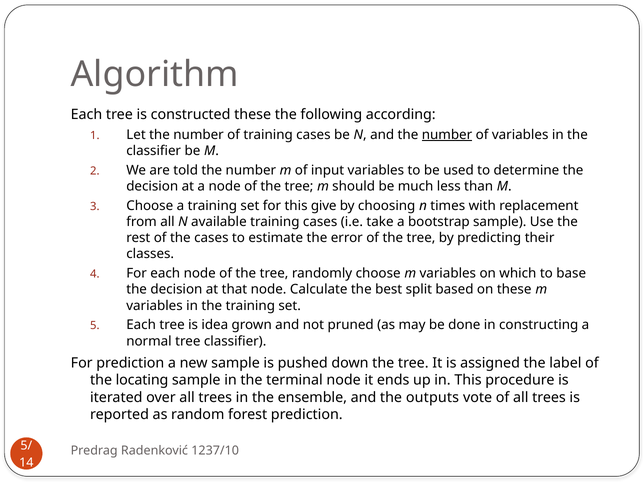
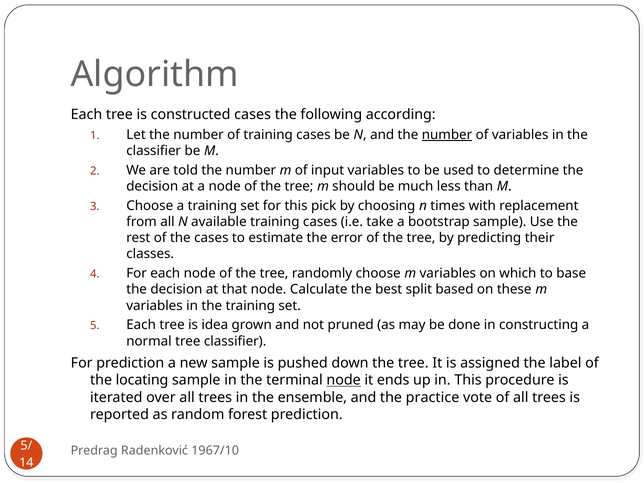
constructed these: these -> cases (253, 115)
give: give -> pick (324, 206)
node underline: none -> present (344, 380)
outputs: outputs -> practice (433, 397)
1237/10: 1237/10 -> 1967/10 (215, 451)
